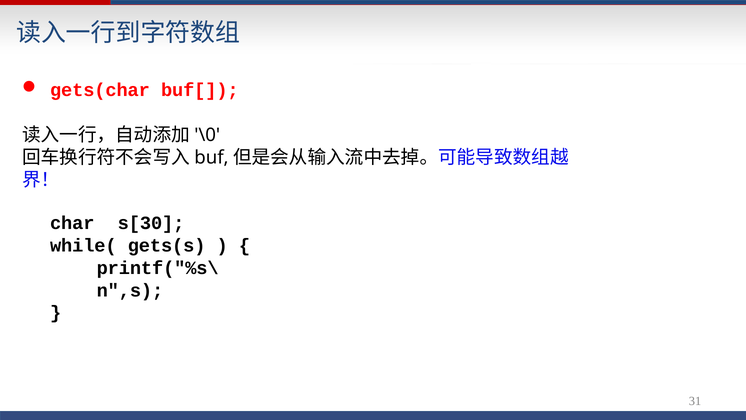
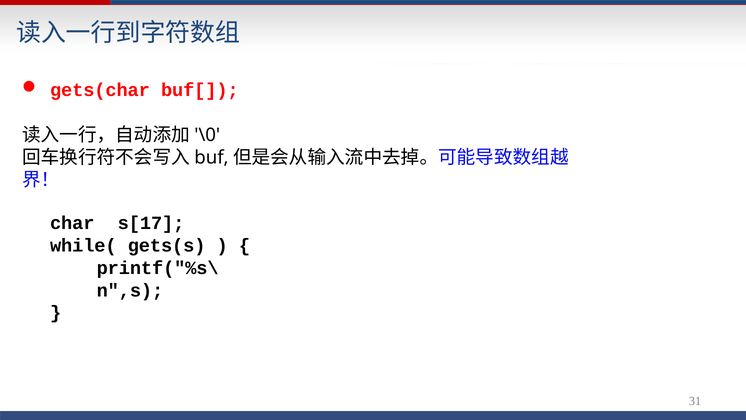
s[30: s[30 -> s[17 (151, 223)
